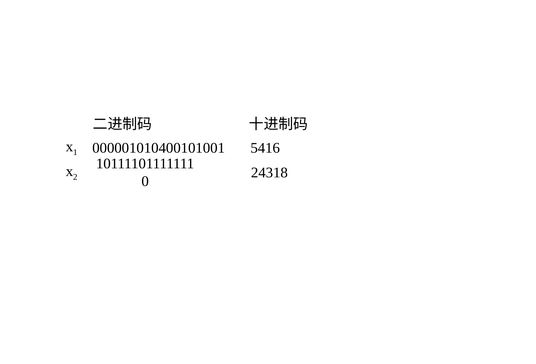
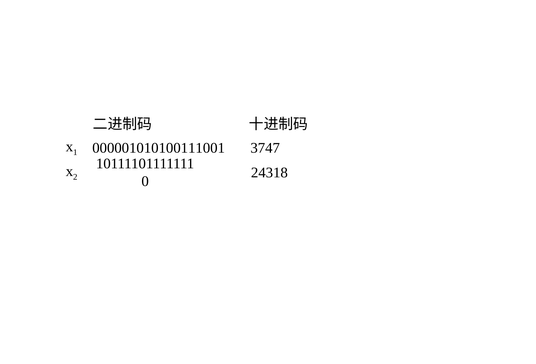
000001010400101001: 000001010400101001 -> 000001010100111001 (159, 148)
5416: 5416 -> 3747 (265, 148)
